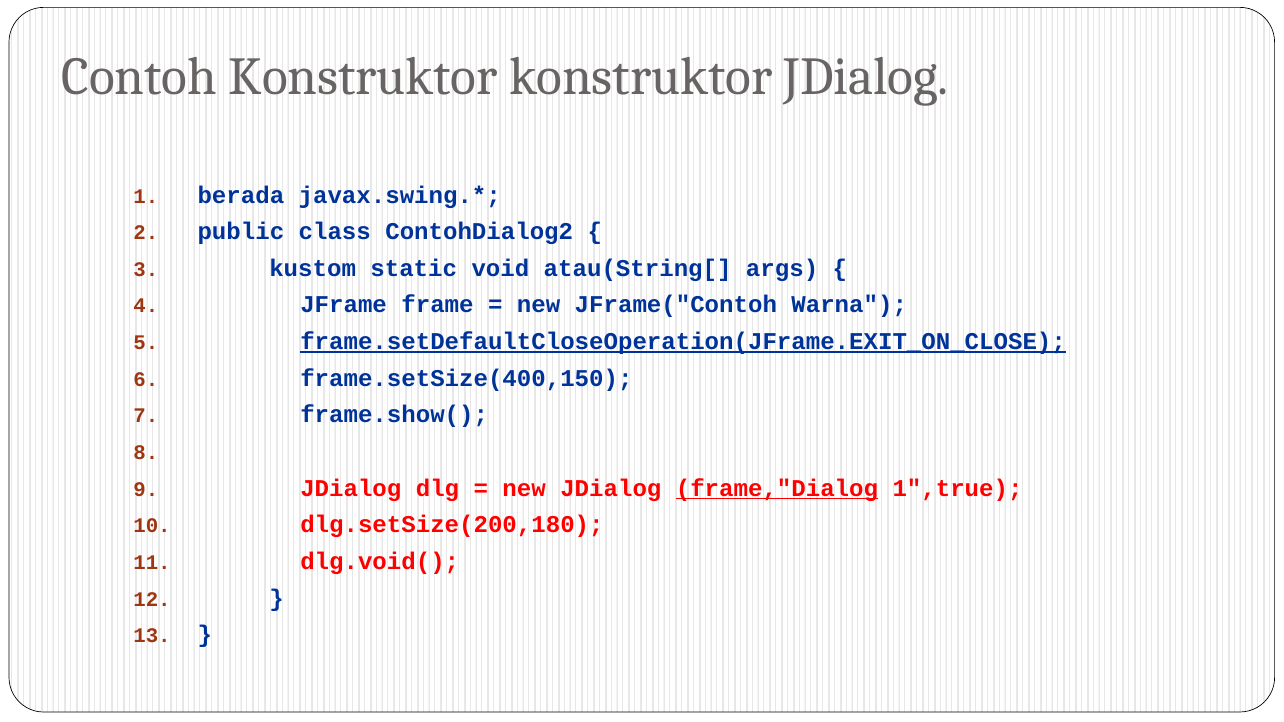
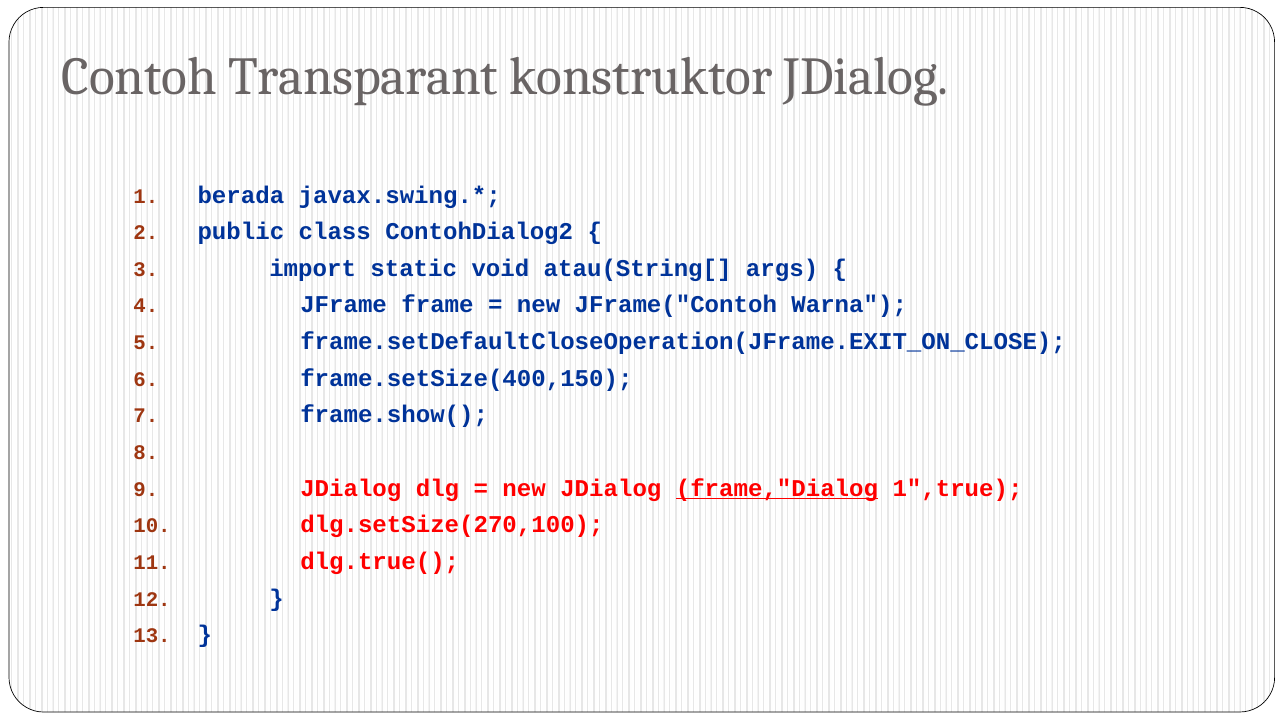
Contoh Konstruktor: Konstruktor -> Transparant (363, 76)
kustom: kustom -> import (313, 268)
frame.setDefaultCloseOperation(JFrame.EXIT_ON_CLOSE underline: present -> none (683, 342)
dlg.setSize(200,180: dlg.setSize(200,180 -> dlg.setSize(270,100 (452, 525)
dlg.void(: dlg.void( -> dlg.true( (380, 562)
